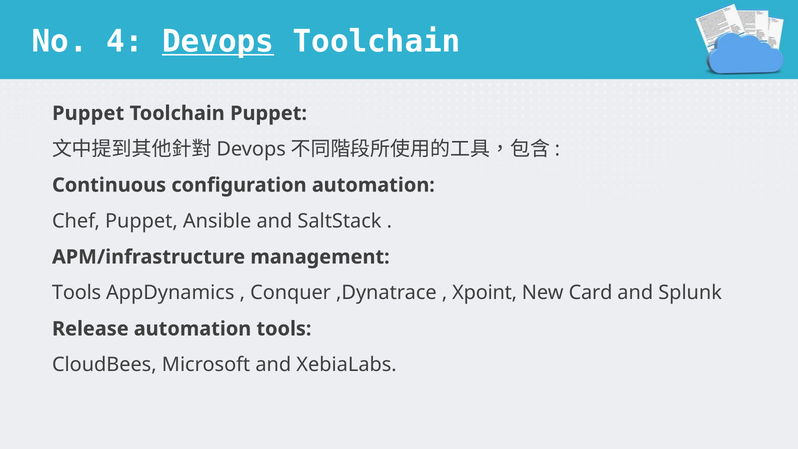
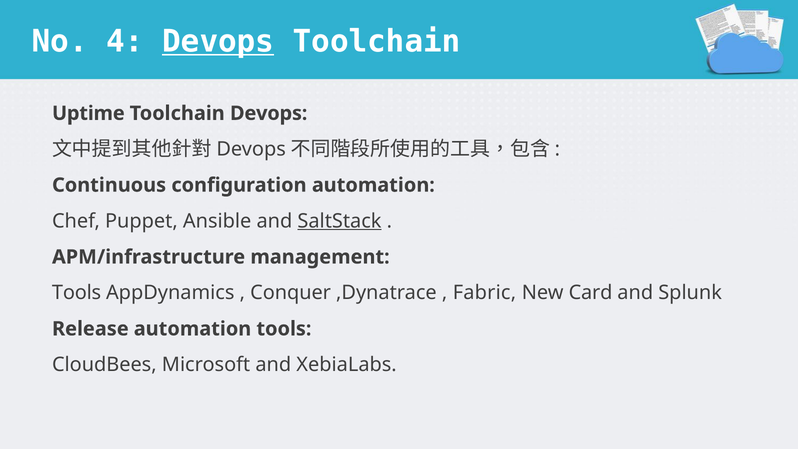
Puppet: Puppet -> Uptime (88, 113)
Puppet: Puppet -> Devops (269, 113)
SaltStack underline: none -> present (339, 221)
Xpoint: Xpoint -> Fabric (484, 293)
